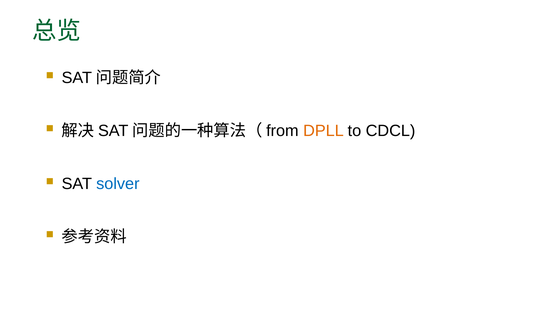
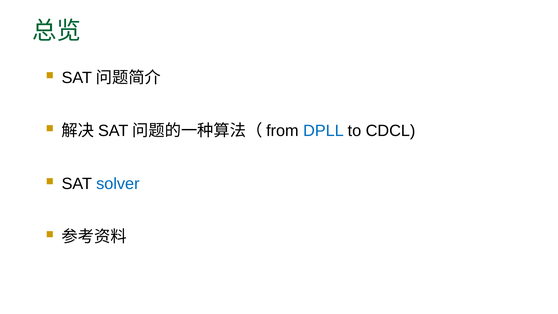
DPLL colour: orange -> blue (323, 131)
